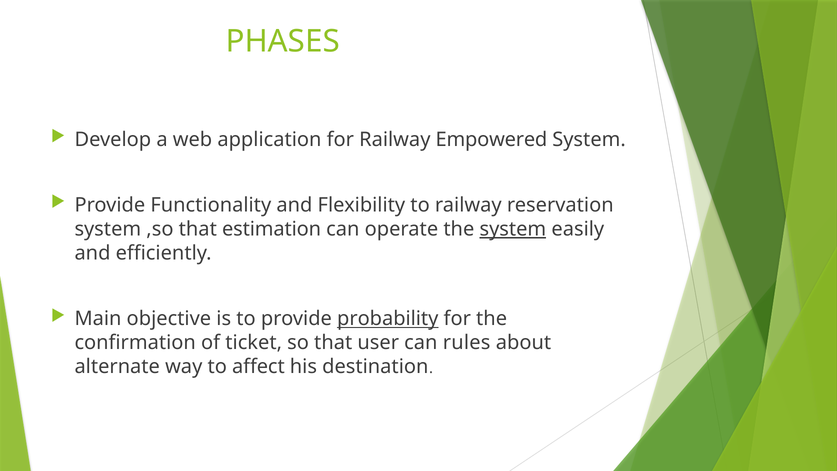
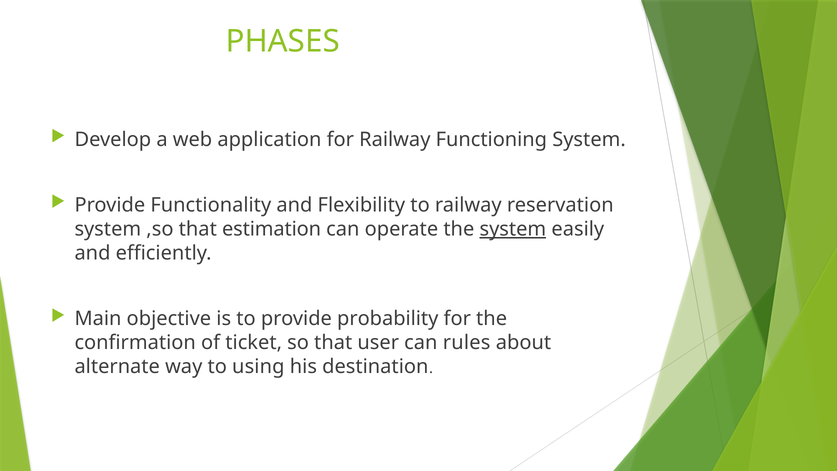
Empowered: Empowered -> Functioning (491, 139)
probability underline: present -> none (388, 319)
affect: affect -> using (258, 367)
